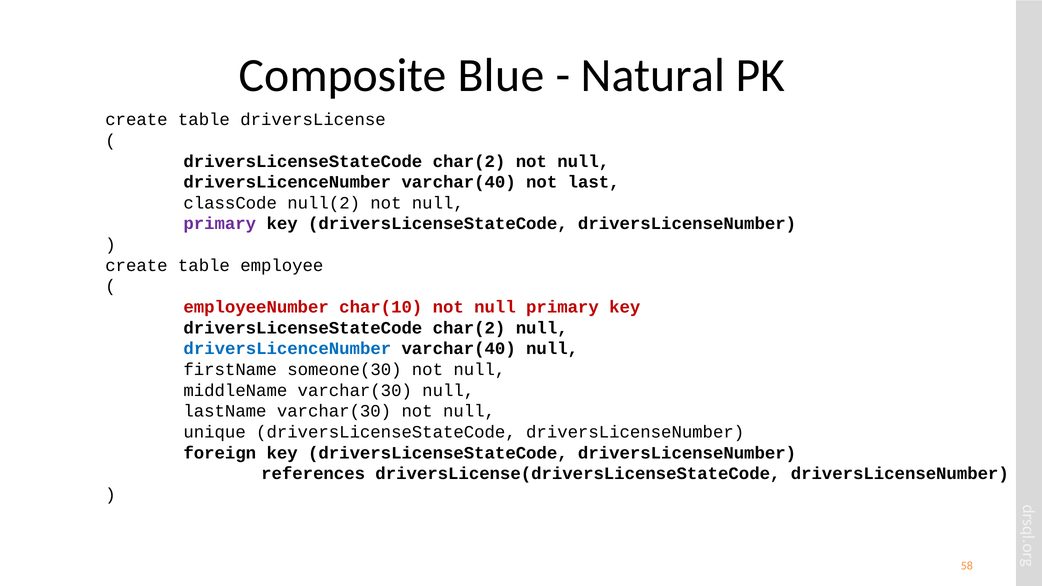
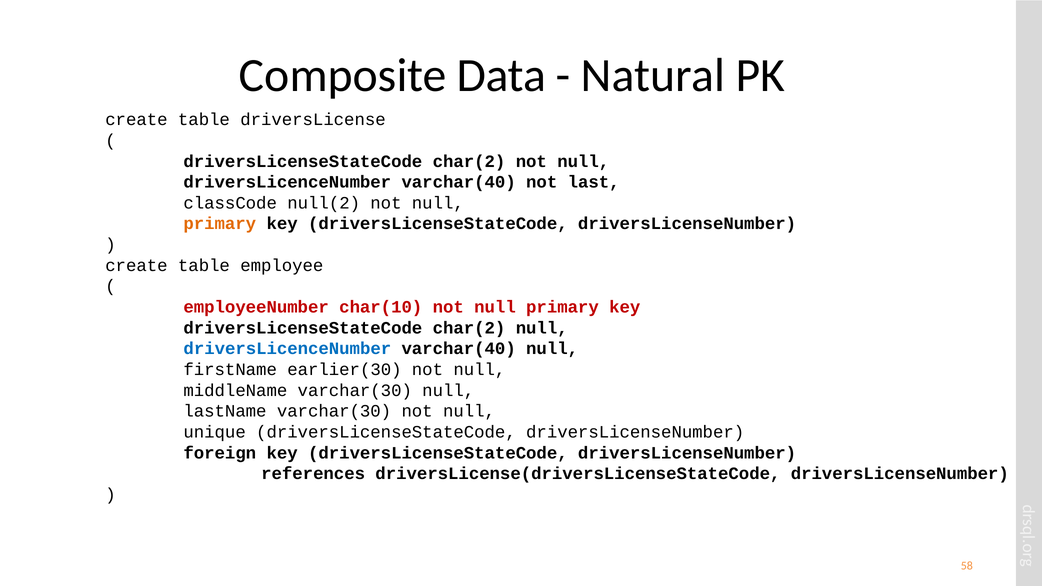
Blue: Blue -> Data (501, 76)
primary colour: purple -> orange (220, 224)
someone(30: someone(30 -> earlier(30 (344, 370)
